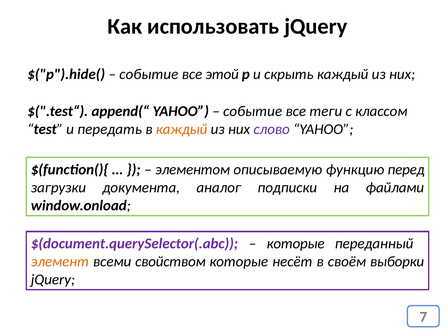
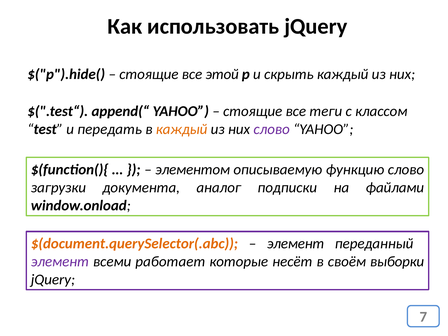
событие: событие -> стоящие (149, 74)
событие: событие -> стоящие (253, 111)
функцию перед: перед -> слово (406, 170)
$(document.querySelector(.abc colour: purple -> orange (134, 244)
которые: которые -> элемент (296, 244)
элемент colour: orange -> purple (60, 262)
свойством: свойством -> работает (170, 262)
